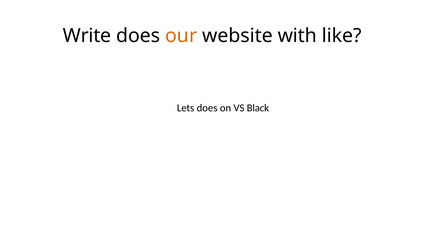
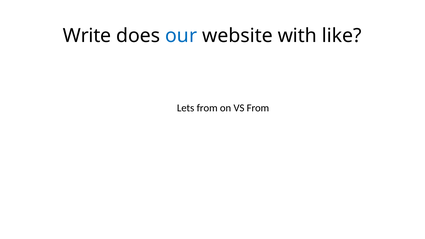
our colour: orange -> blue (181, 36)
Lets does: does -> from (207, 108)
VS Black: Black -> From (258, 108)
